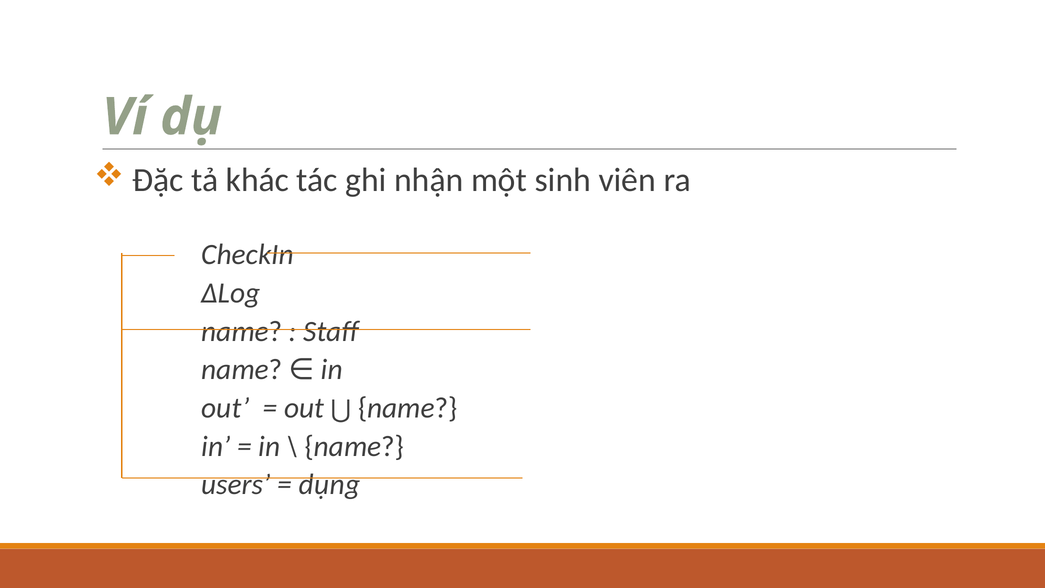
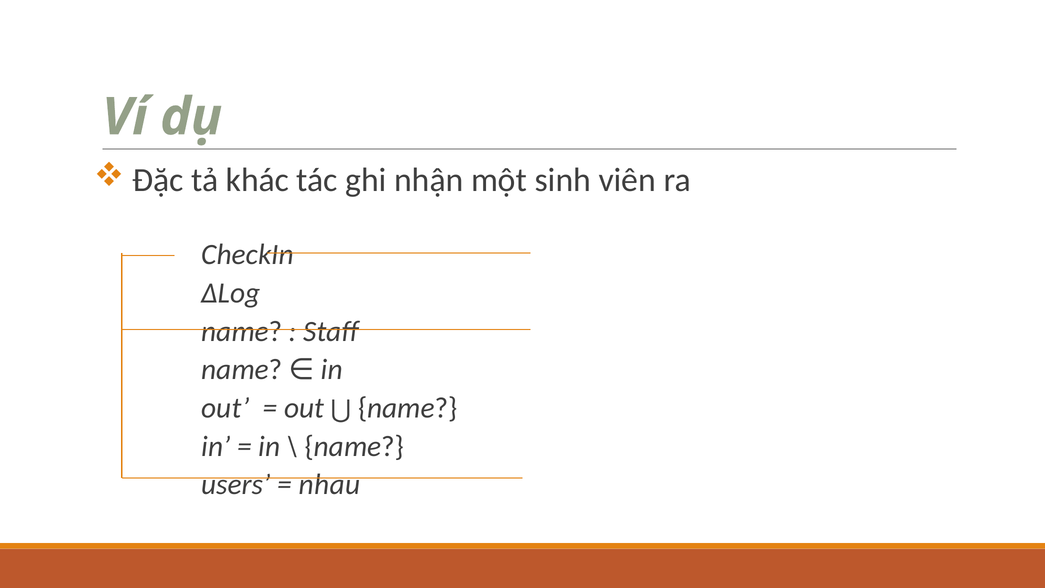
dụng: dụng -> nhau (330, 485)
